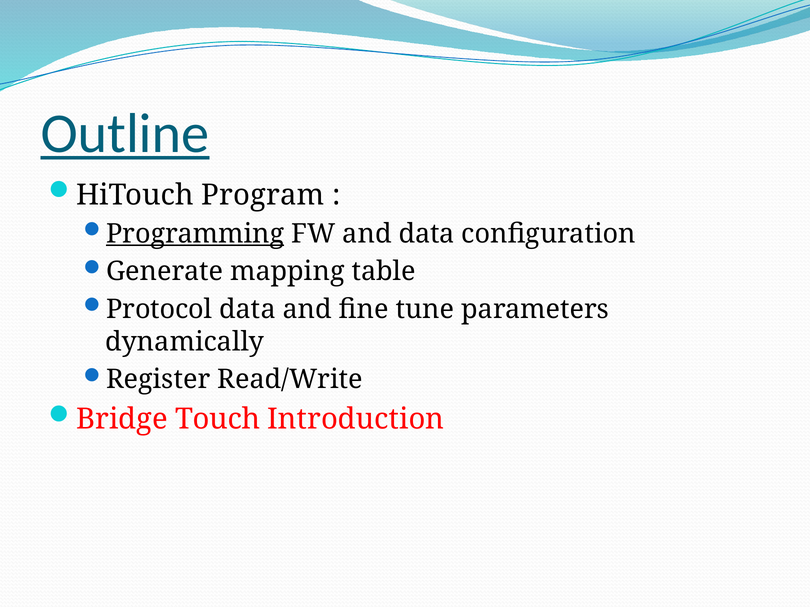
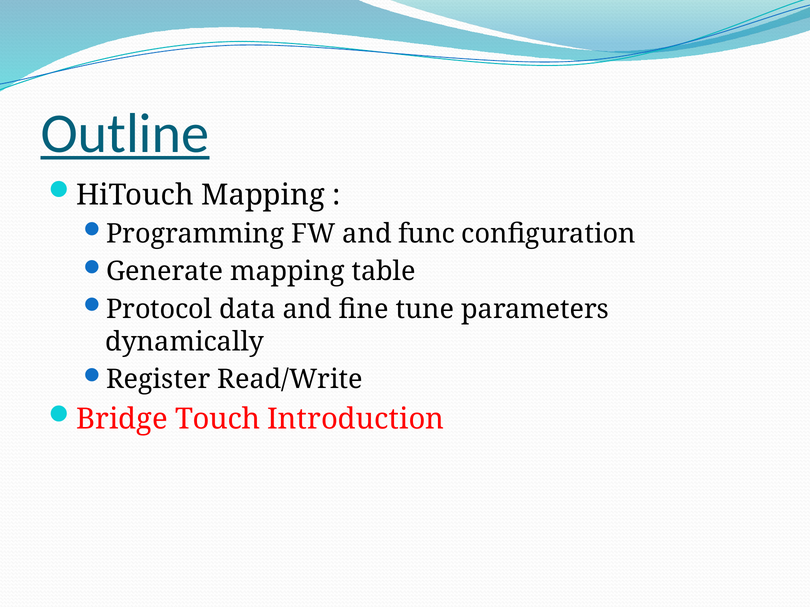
HiTouch Program: Program -> Mapping (263, 195)
Programming underline: present -> none (195, 234)
and data: data -> func (427, 234)
